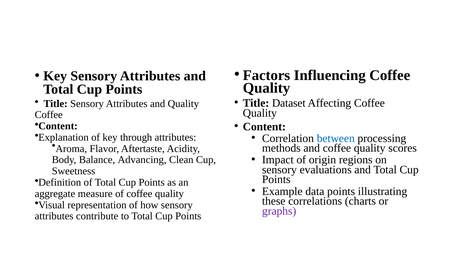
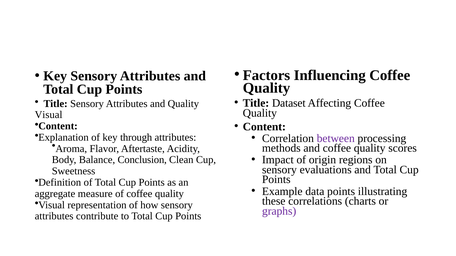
Coffee: Coffee -> Visual (49, 115)
between colour: blue -> purple (336, 139)
Advancing: Advancing -> Conclusion (142, 160)
